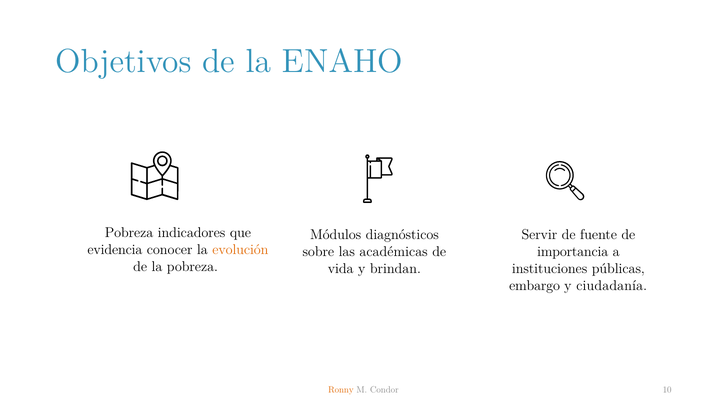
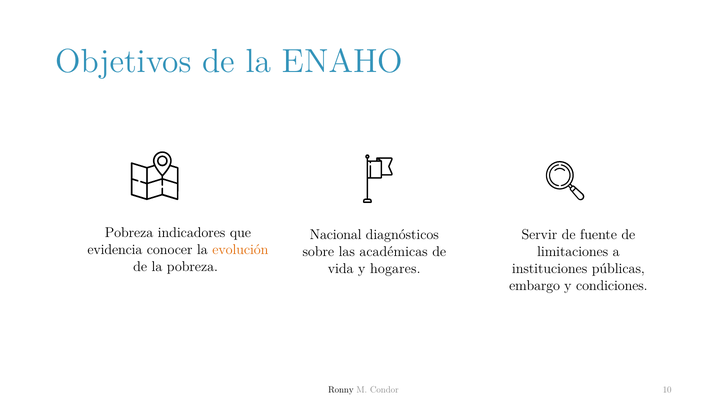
Módulos: Módulos -> Nacional (336, 234)
importancia: importancia -> limitaciones (573, 252)
brindan: brindan -> hogares (395, 268)
ciudadanía: ciudadanía -> condiciones (612, 286)
Ronny colour: orange -> black (341, 390)
